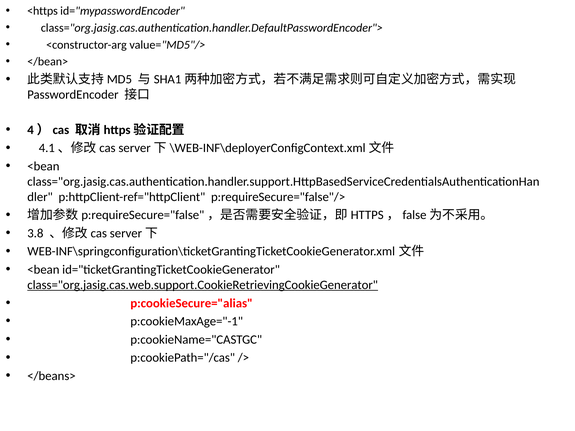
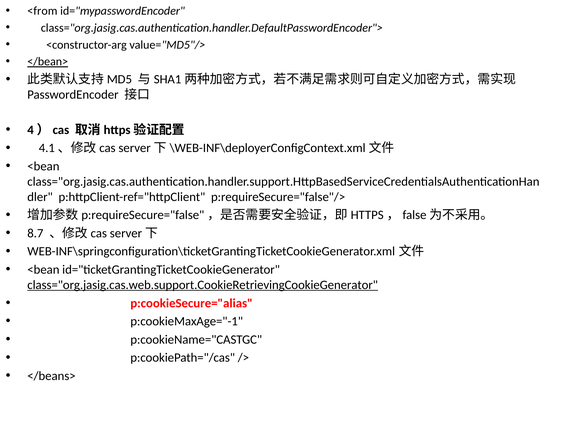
<https: <https -> <from (42, 11)
</bean> underline: none -> present (48, 62)
3.8: 3.8 -> 8.7 (35, 233)
